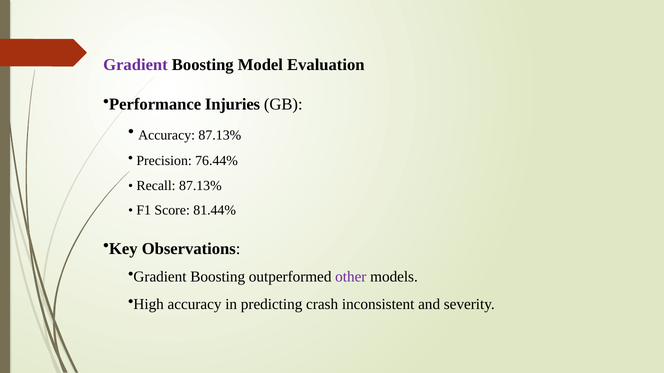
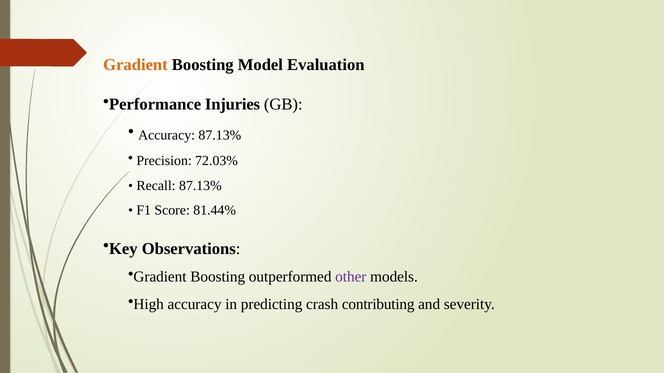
Gradient colour: purple -> orange (135, 65)
76.44%: 76.44% -> 72.03% (217, 161)
inconsistent: inconsistent -> contributing (378, 304)
